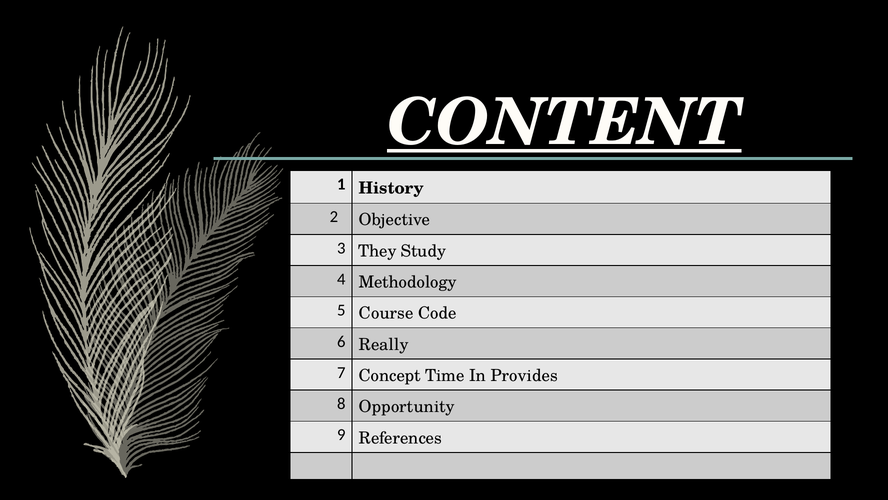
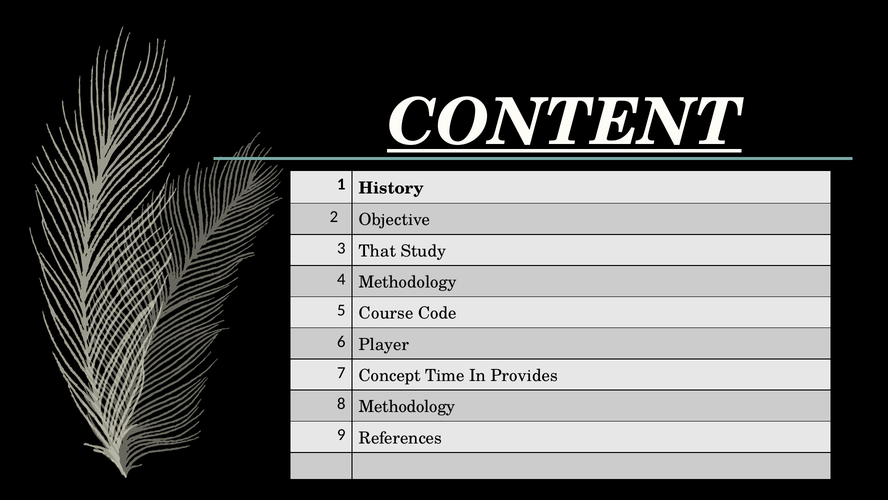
They: They -> That (377, 251)
Really: Really -> Player (384, 344)
8 Opportunity: Opportunity -> Methodology (407, 406)
